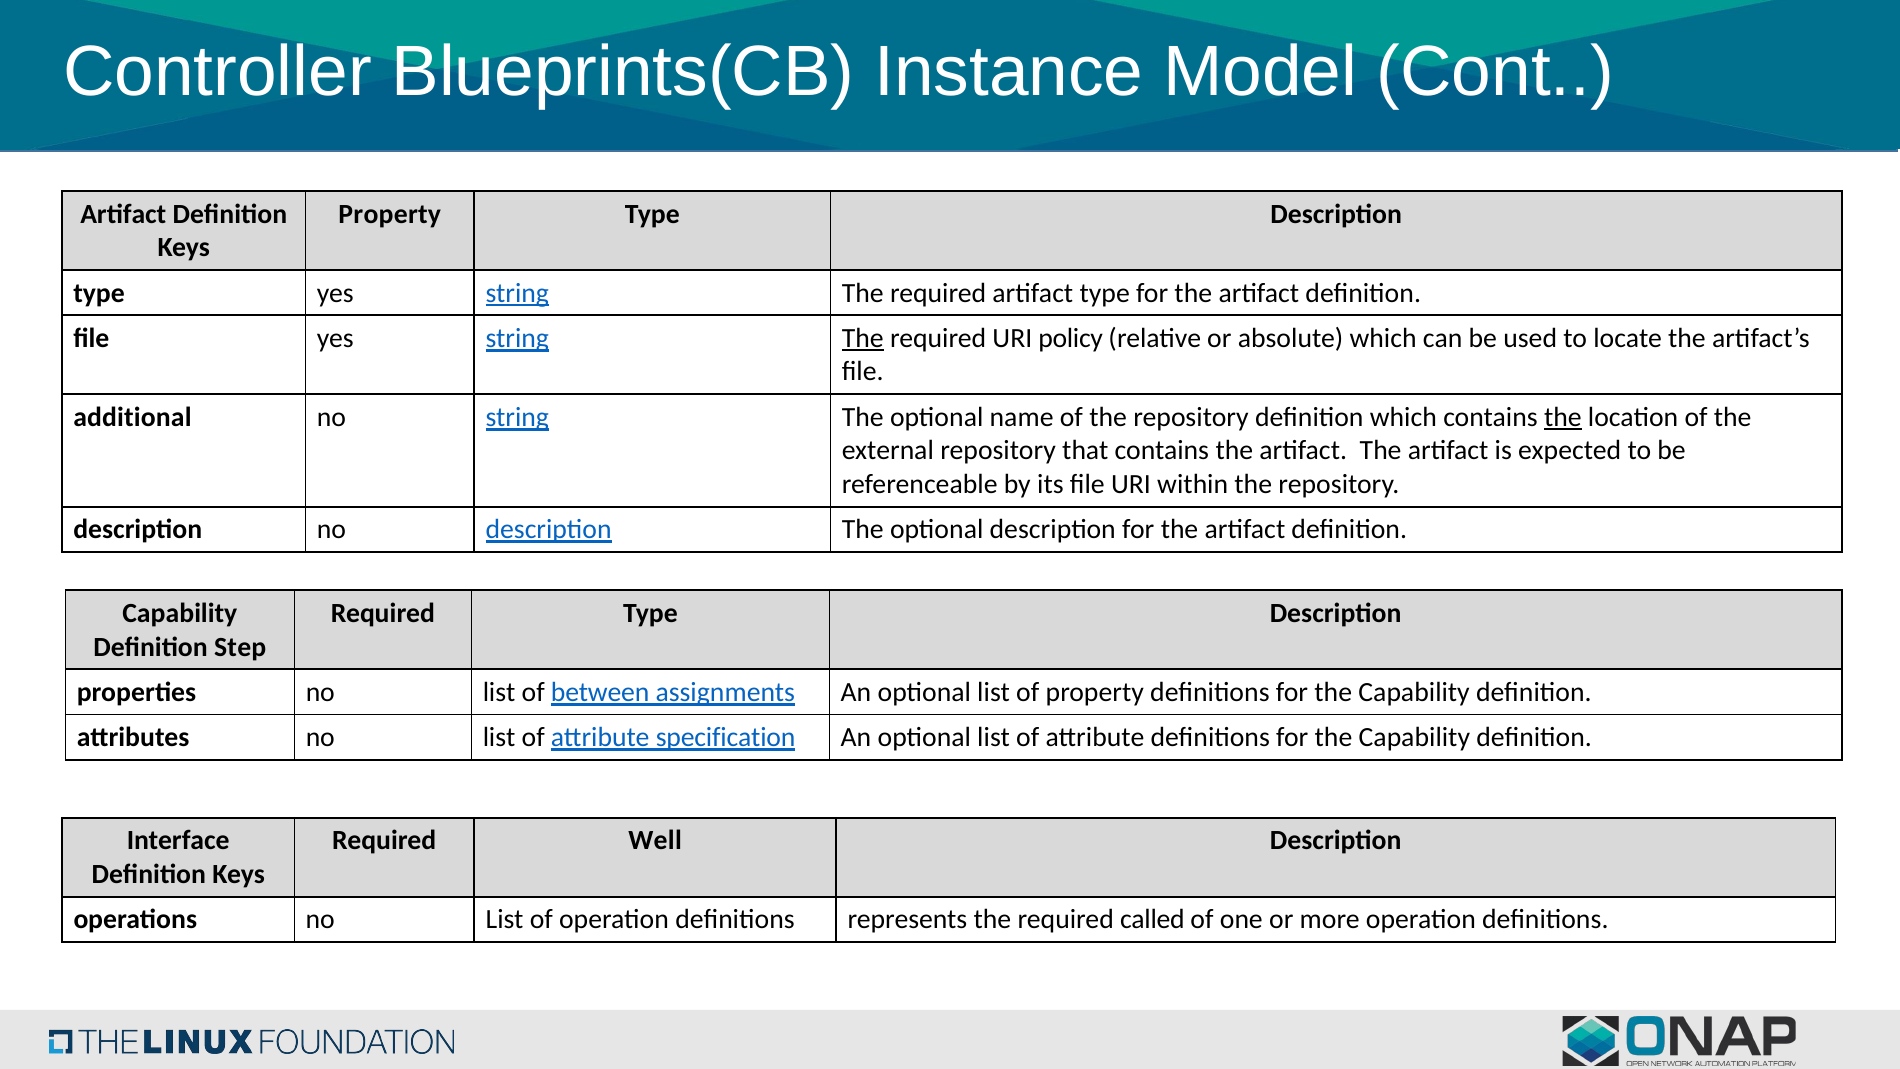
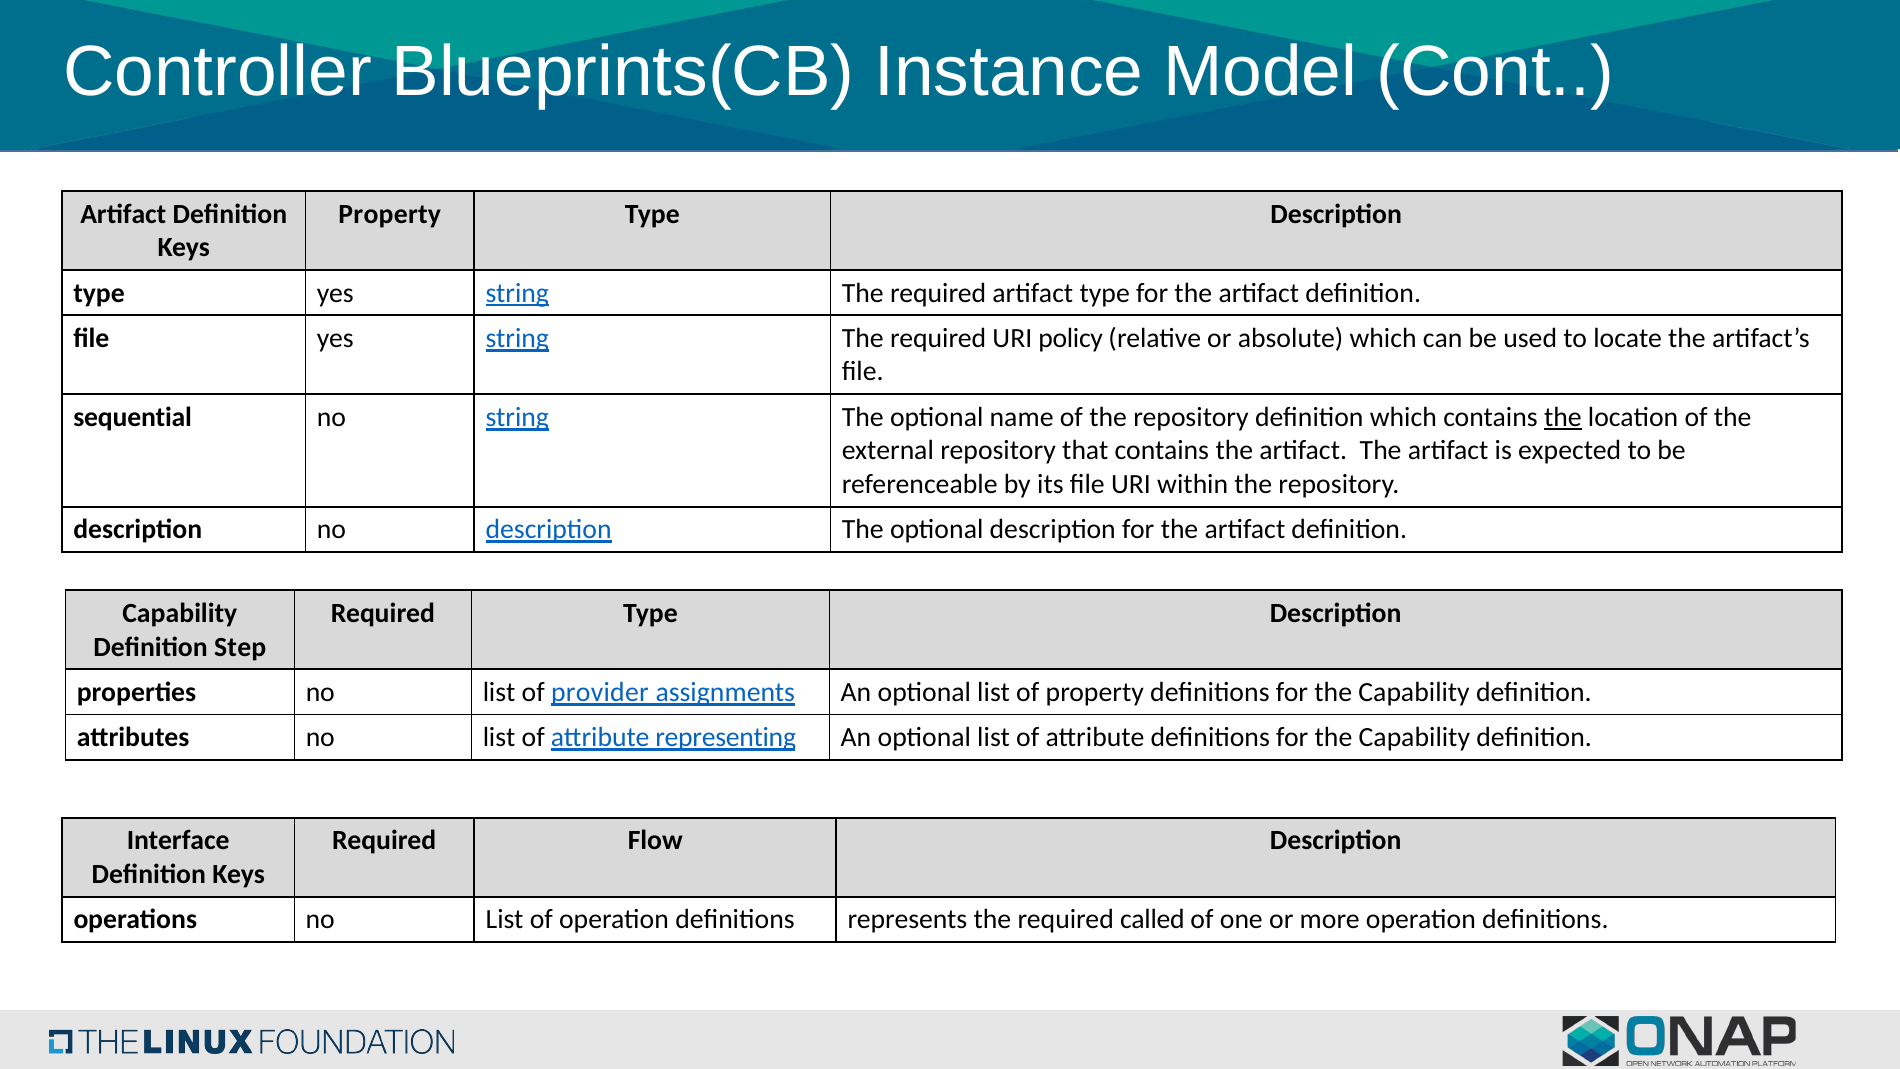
The underline: present -> none (863, 338)
additional: additional -> sequential (133, 417)
between: between -> provider (600, 692)
specification: specification -> representing (726, 737)
Well: Well -> Flow (655, 840)
